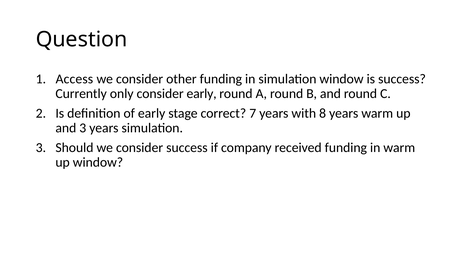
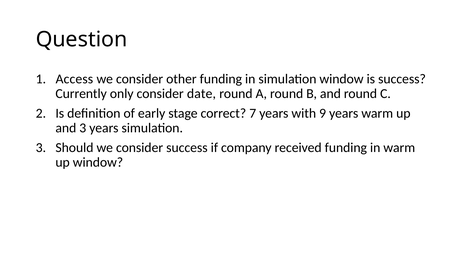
consider early: early -> date (201, 94)
8: 8 -> 9 (323, 113)
